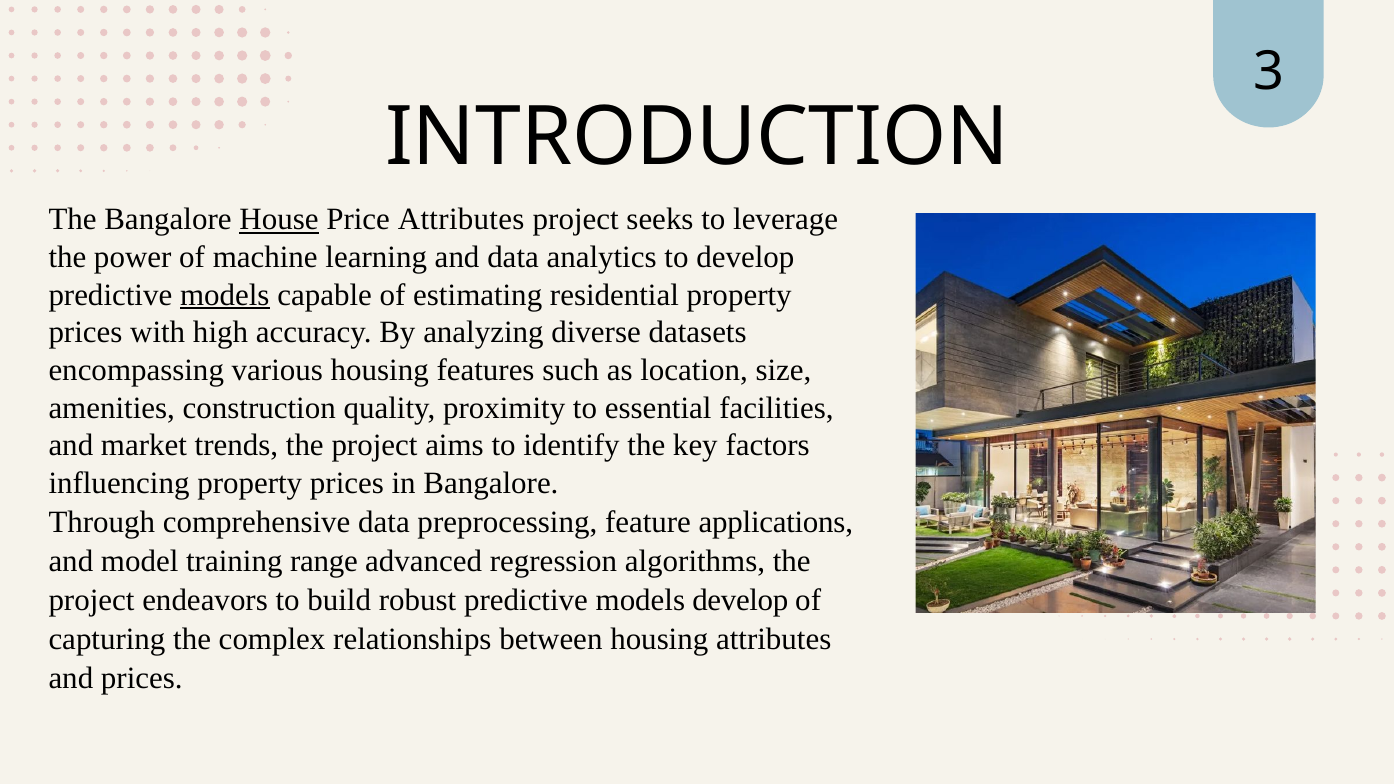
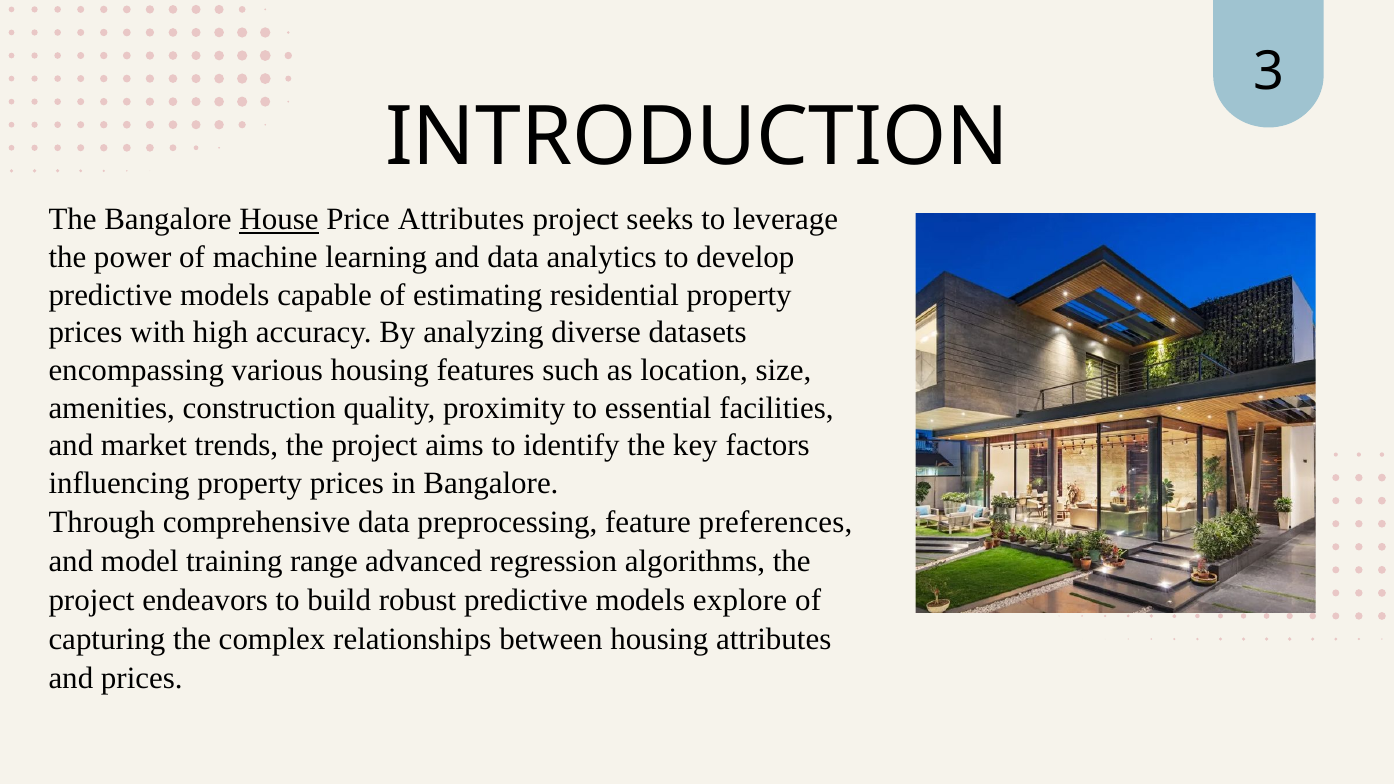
models underline: present -> none (225, 295)
applications: applications -> preferences (776, 522)
models develop: develop -> explore (740, 600)
